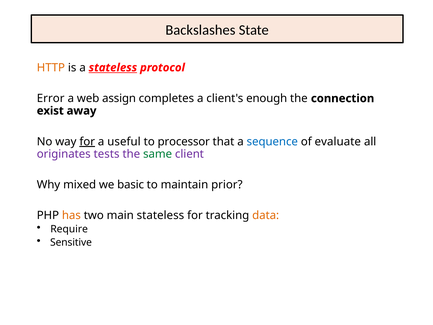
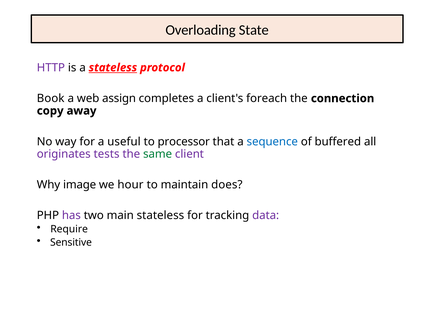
Backslashes: Backslashes -> Overloading (201, 30)
HTTP colour: orange -> purple (51, 68)
Error: Error -> Book (51, 98)
enough: enough -> foreach (267, 98)
exist: exist -> copy (50, 111)
for underline: present -> none (87, 141)
evaluate: evaluate -> buffered (338, 141)
mixed: mixed -> image (80, 185)
basic: basic -> hour (131, 185)
prior: prior -> does (227, 185)
has colour: orange -> purple (71, 215)
data colour: orange -> purple (266, 215)
